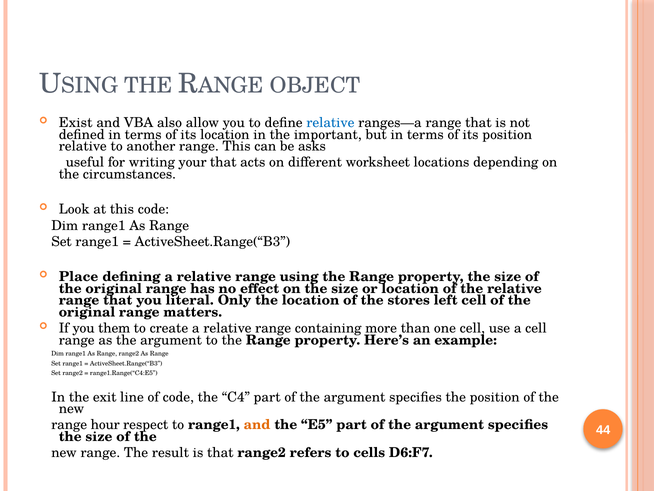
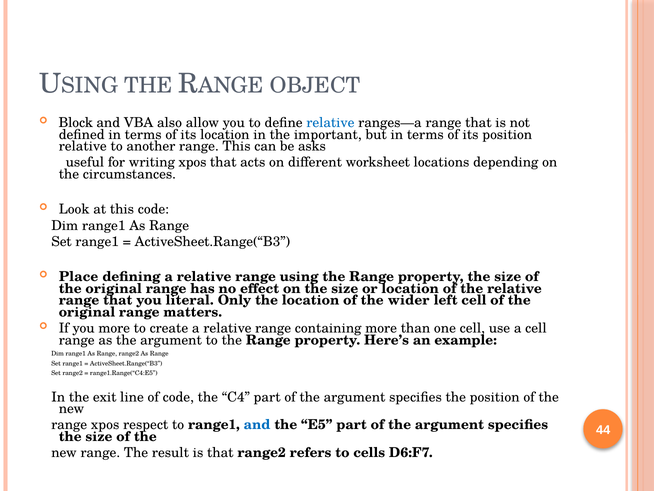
Exist: Exist -> Block (76, 123)
writing your: your -> xpos (193, 162)
stores: stores -> wider (409, 300)
you them: them -> more (114, 328)
range hour: hour -> xpos (105, 424)
and colour: orange -> blue (257, 424)
